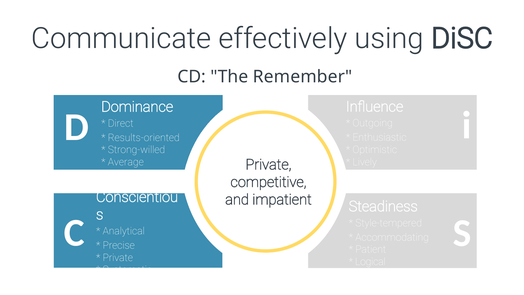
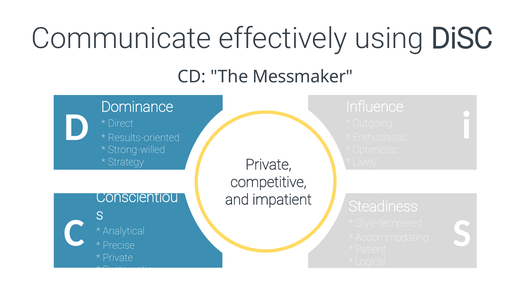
Remember: Remember -> Messmaker (303, 77)
Average: Average -> Strategy (126, 162)
